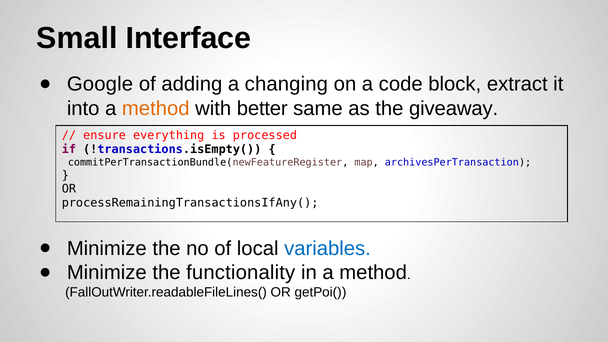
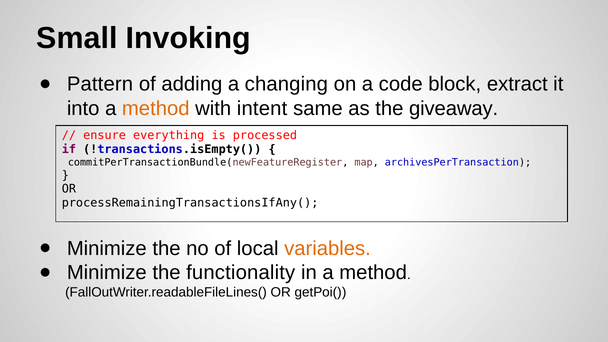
Interface: Interface -> Invoking (188, 38)
Google: Google -> Pattern (100, 84)
better: better -> intent (262, 109)
variables colour: blue -> orange (327, 248)
